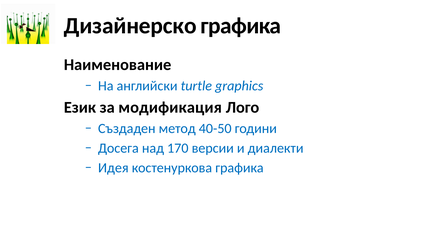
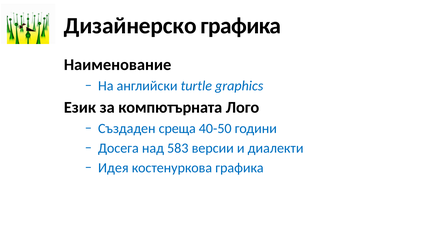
модификация: модификация -> компютърната (170, 107)
метод: метод -> среща (177, 128)
170: 170 -> 583 (178, 148)
